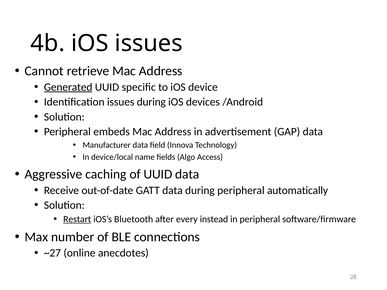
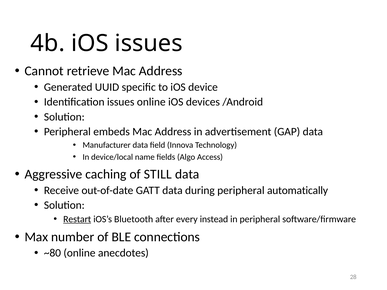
Generated underline: present -> none (68, 87)
issues during: during -> online (151, 102)
of UUID: UUID -> STILL (158, 174)
~27: ~27 -> ~80 (52, 253)
